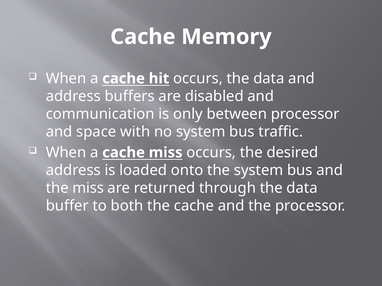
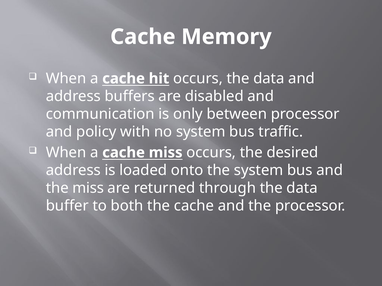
space: space -> policy (96, 132)
